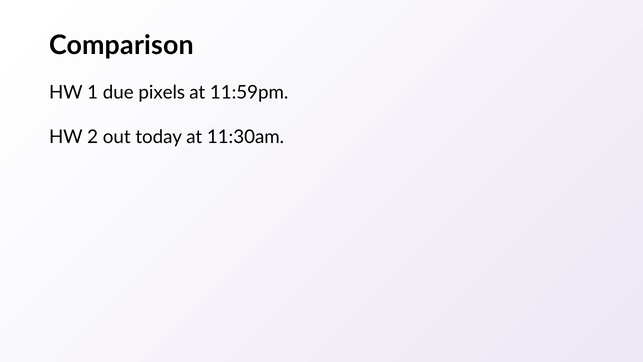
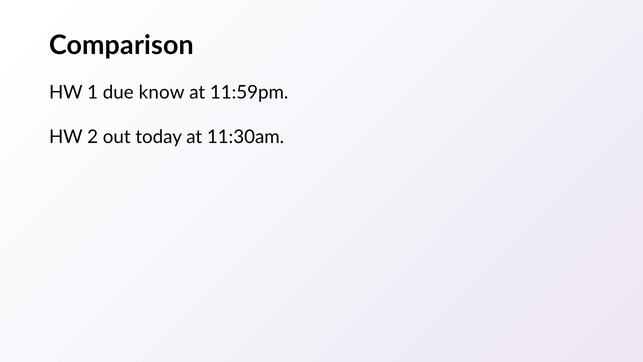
pixels: pixels -> know (162, 93)
